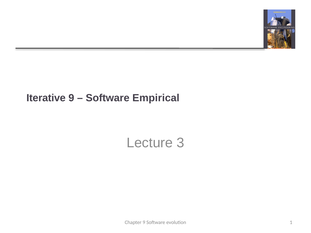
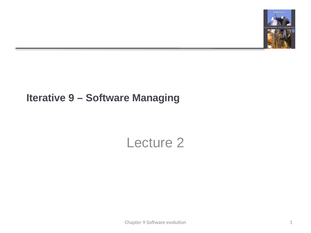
Empirical: Empirical -> Managing (156, 98)
3: 3 -> 2 (180, 143)
